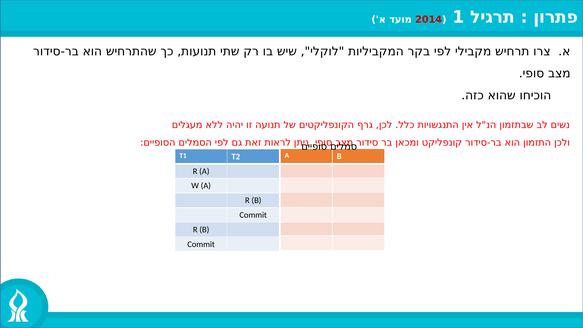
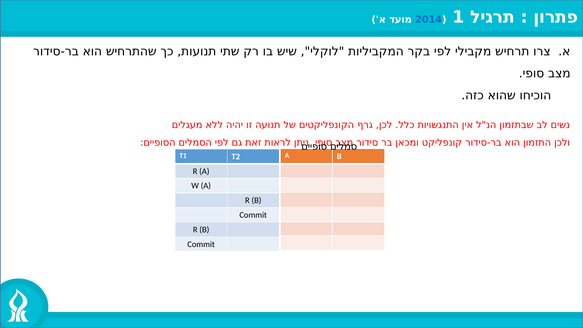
2014 colour: red -> blue (429, 20)
